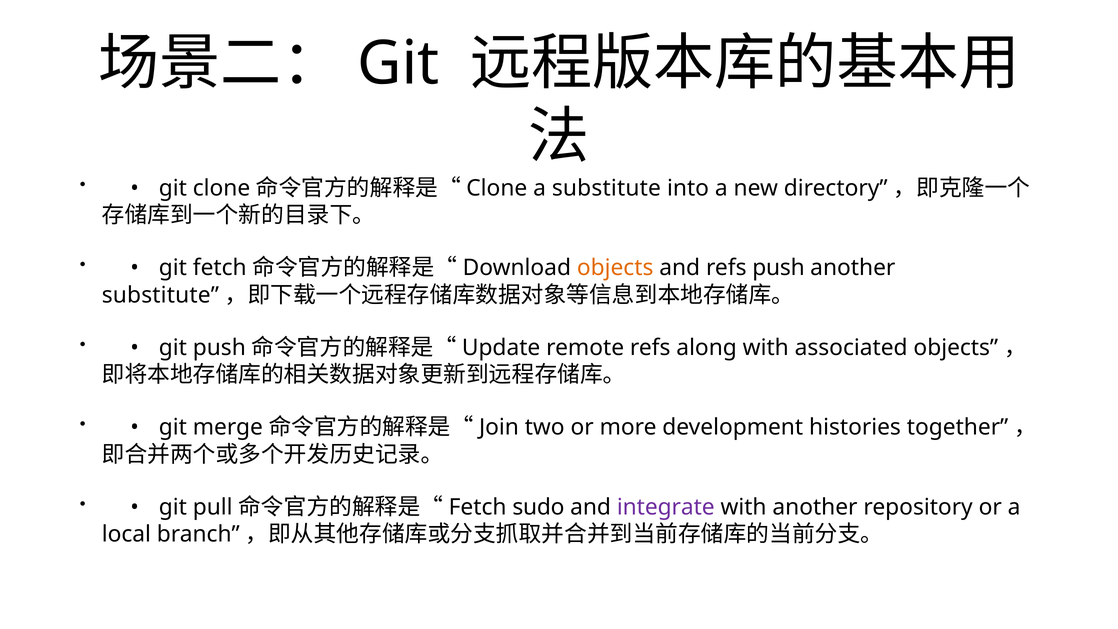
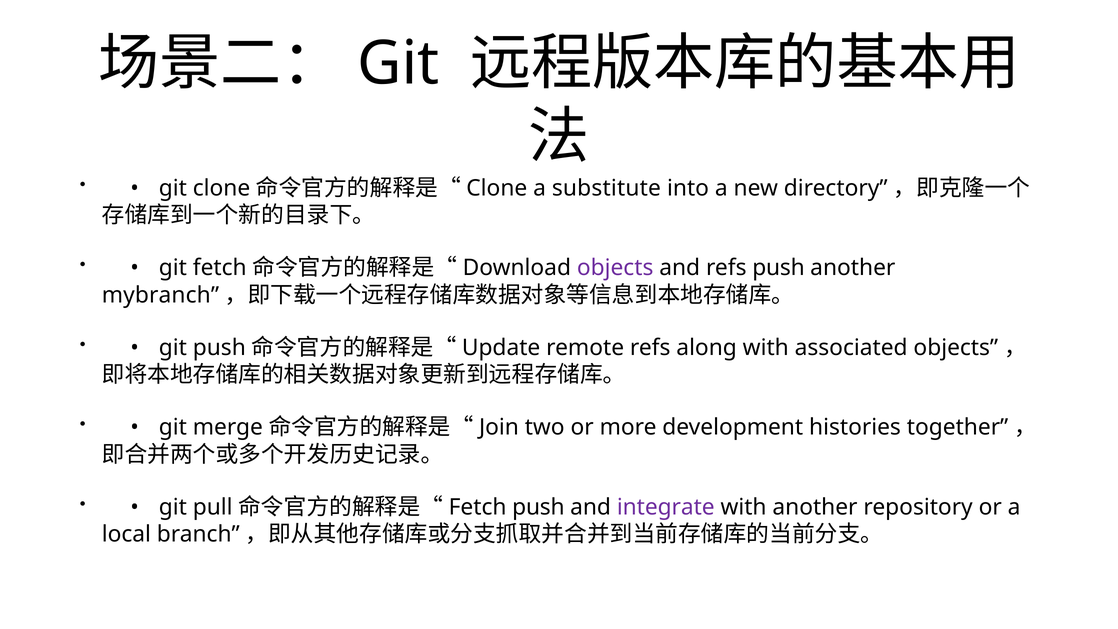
objects colour: orange -> purple (615, 268)
substitute: substitute -> mybranch (160, 295)
sudo: sudo -> push (538, 507)
